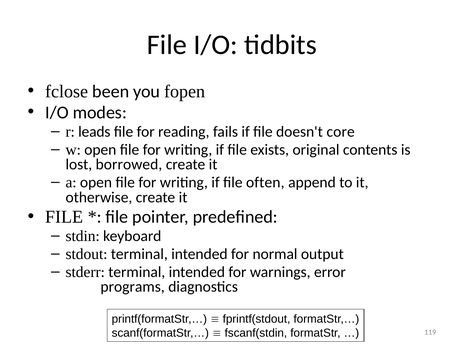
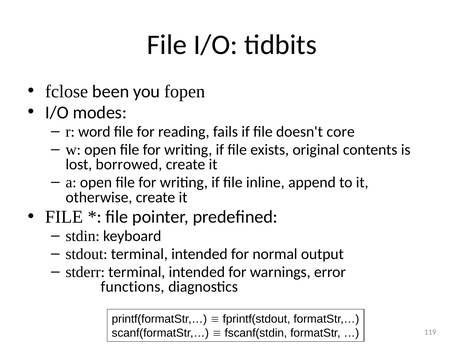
leads: leads -> word (94, 132)
often: often -> inline (265, 182)
programs: programs -> functions (133, 287)
